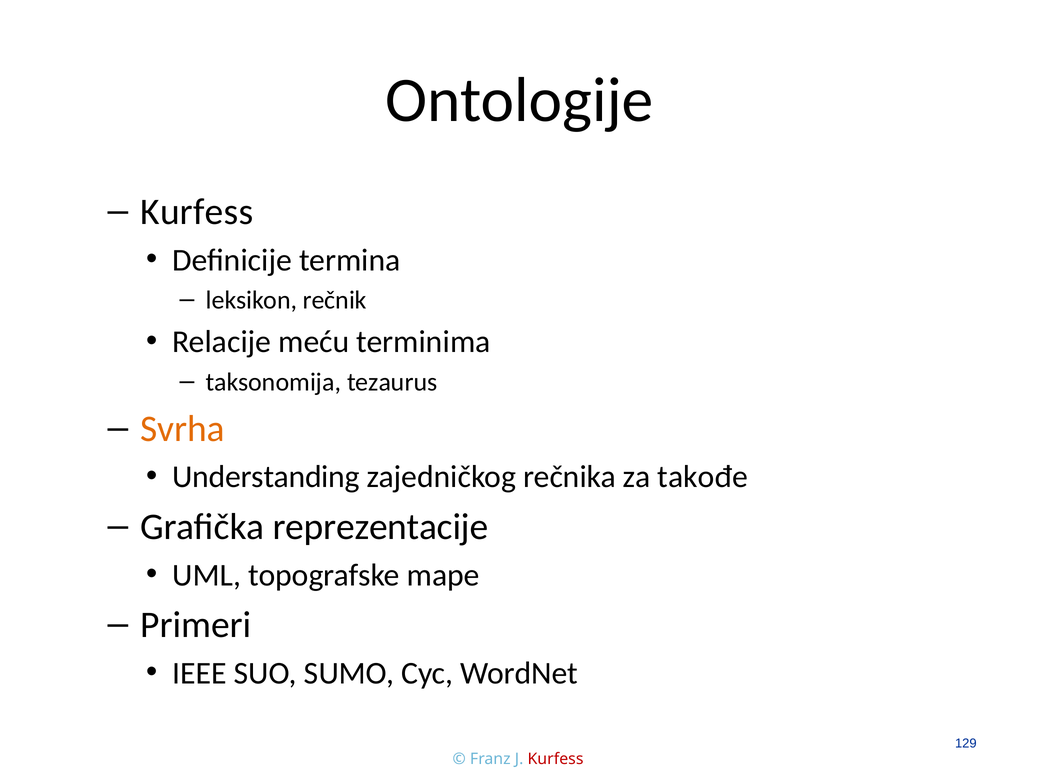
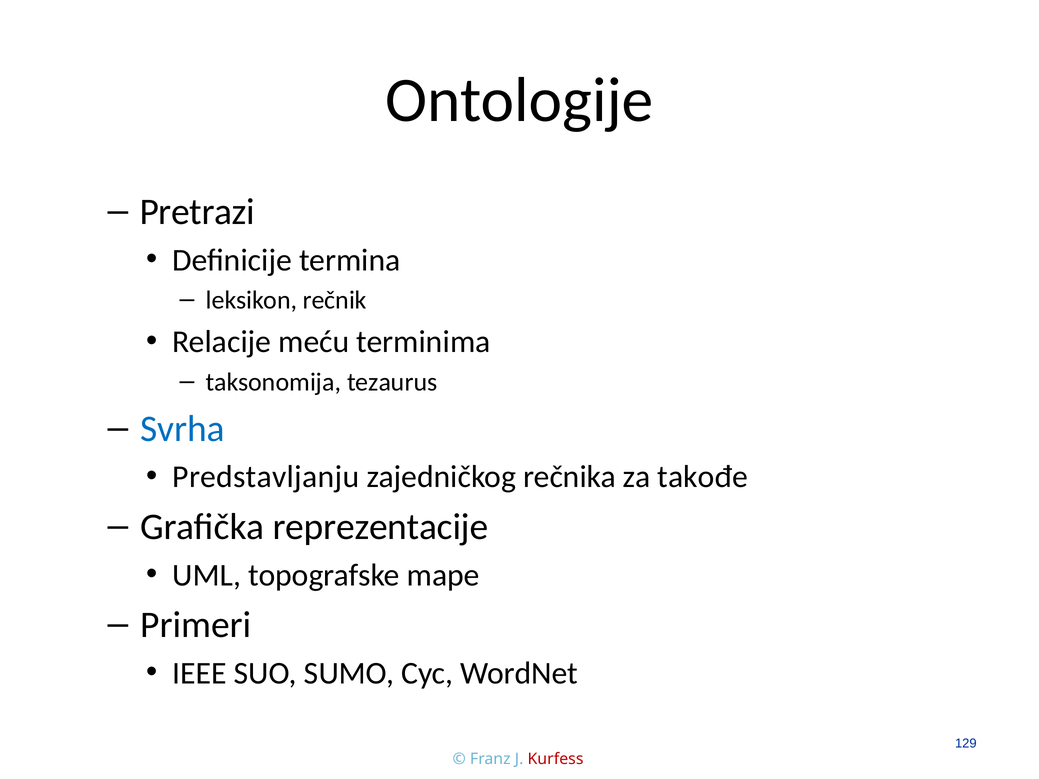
Kurfess: Kurfess -> Pretrazi (197, 212)
Svrha colour: orange -> blue (183, 429)
Understanding: Understanding -> Predstavljanju (266, 477)
